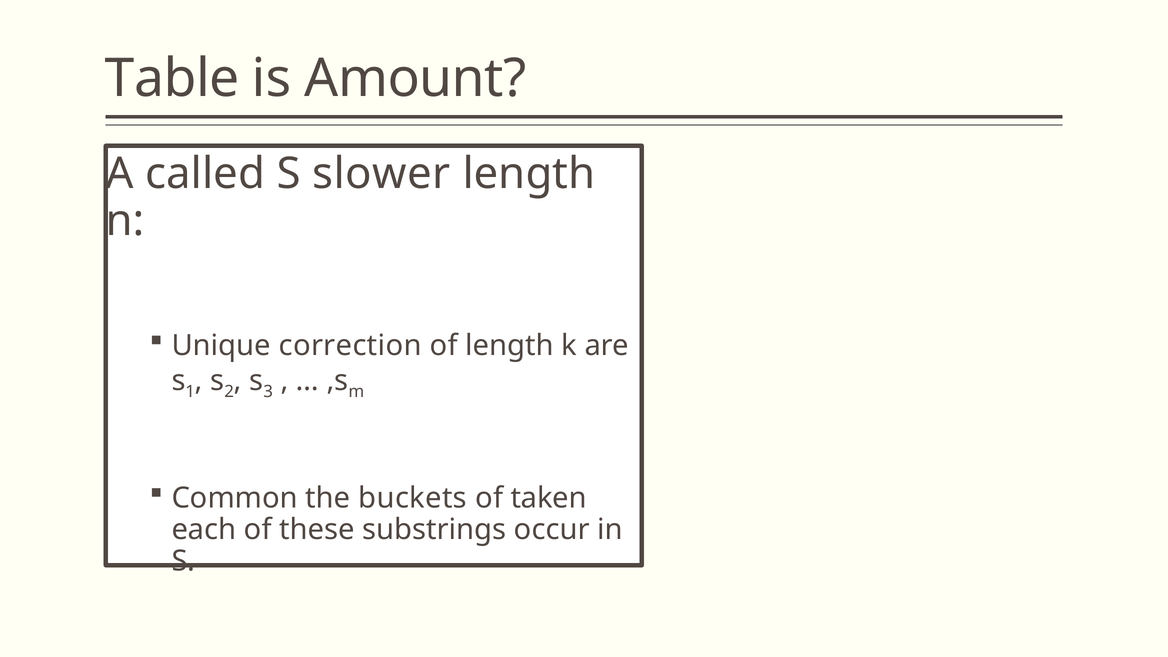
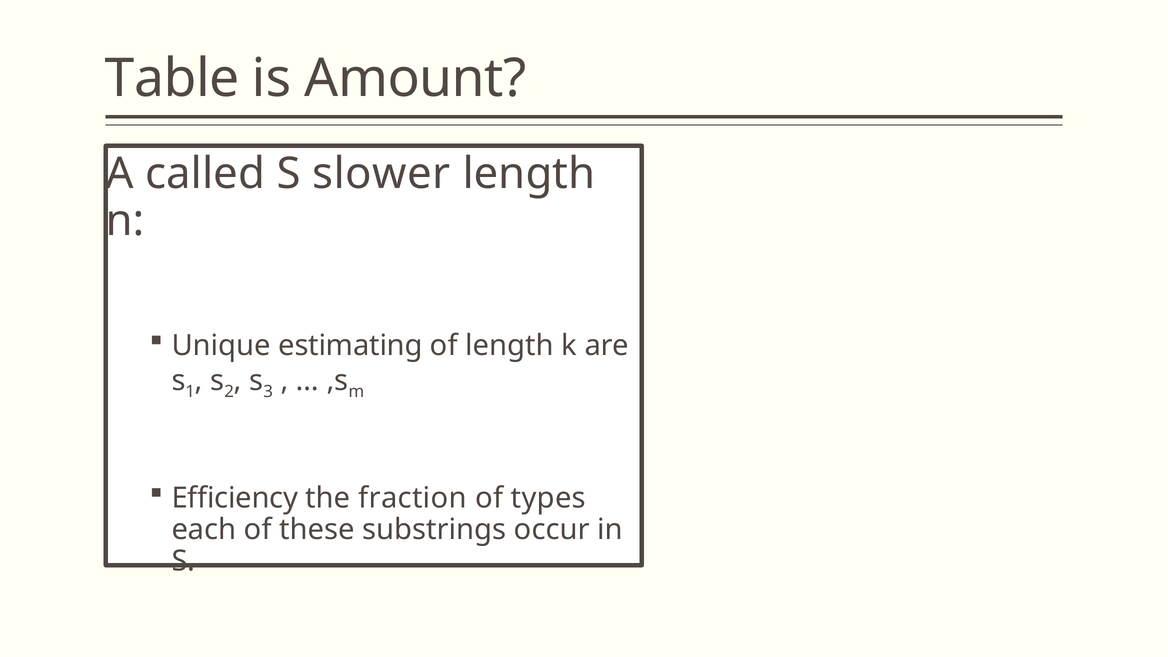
correction: correction -> estimating (350, 346)
Common: Common -> Efficiency (235, 498)
buckets: buckets -> fraction (413, 498)
taken: taken -> types (548, 498)
